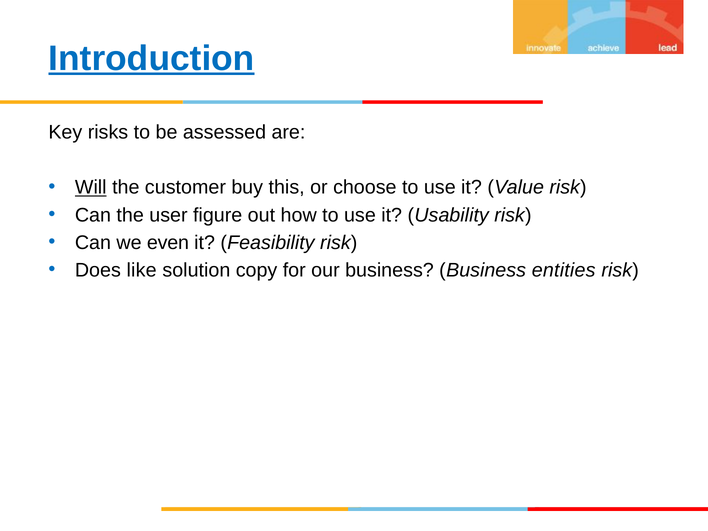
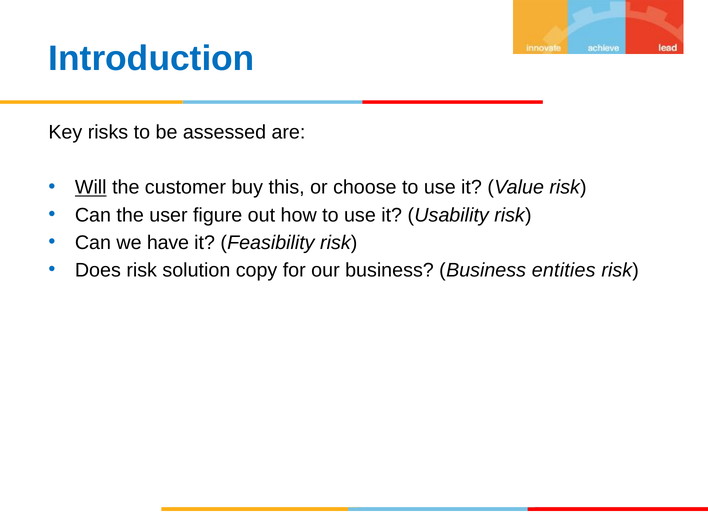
Introduction underline: present -> none (151, 59)
even: even -> have (168, 243)
Does like: like -> risk (142, 270)
